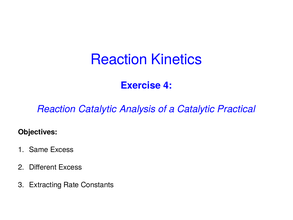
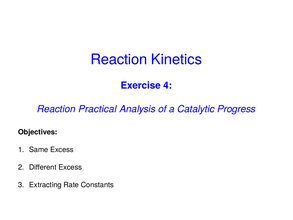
Reaction Catalytic: Catalytic -> Practical (98, 109)
Practical: Practical -> Progress (236, 109)
